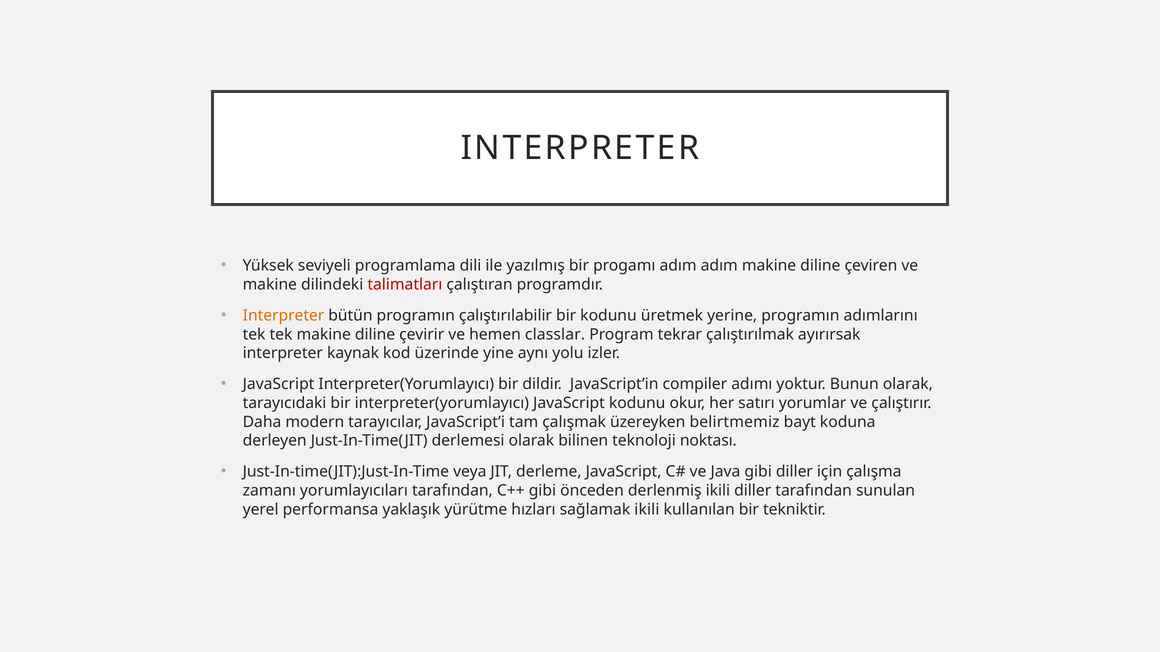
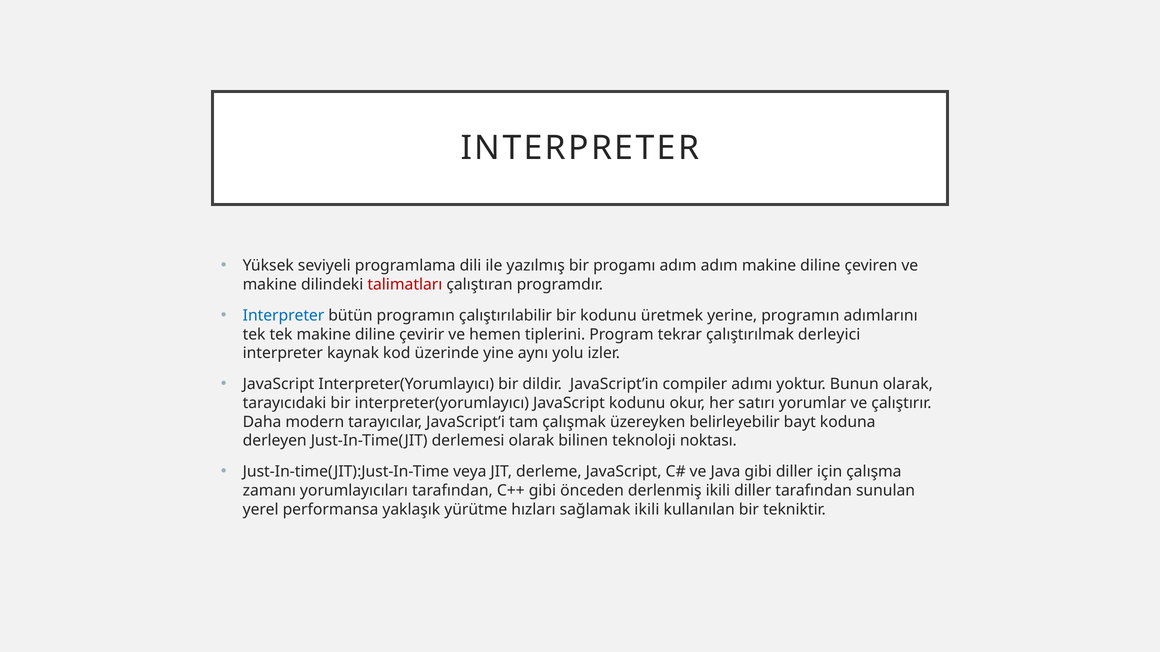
Interpreter colour: orange -> blue (284, 316)
classlar: classlar -> tiplerini (555, 335)
ayırırsak: ayırırsak -> derleyici (829, 335)
belirtmemiz: belirtmemiz -> belirleyebilir (735, 422)
